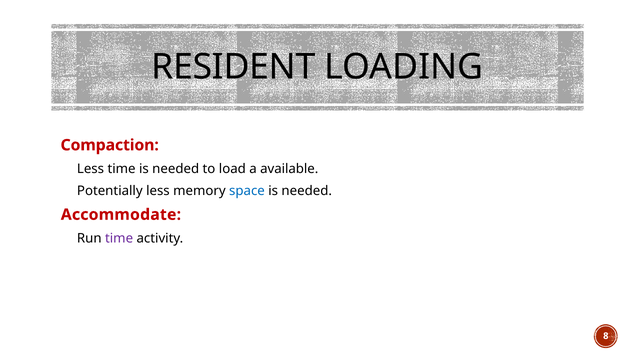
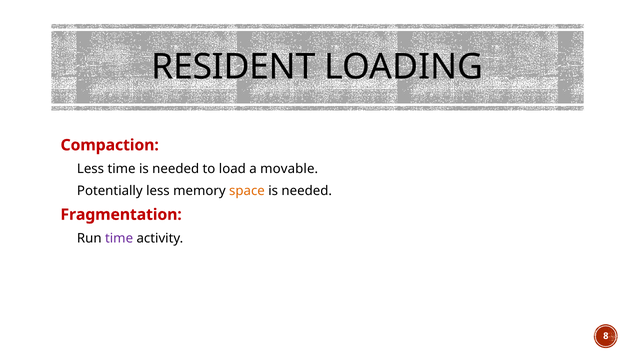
available: available -> movable (289, 169)
space colour: blue -> orange (247, 191)
Accommodate: Accommodate -> Fragmentation (121, 215)
